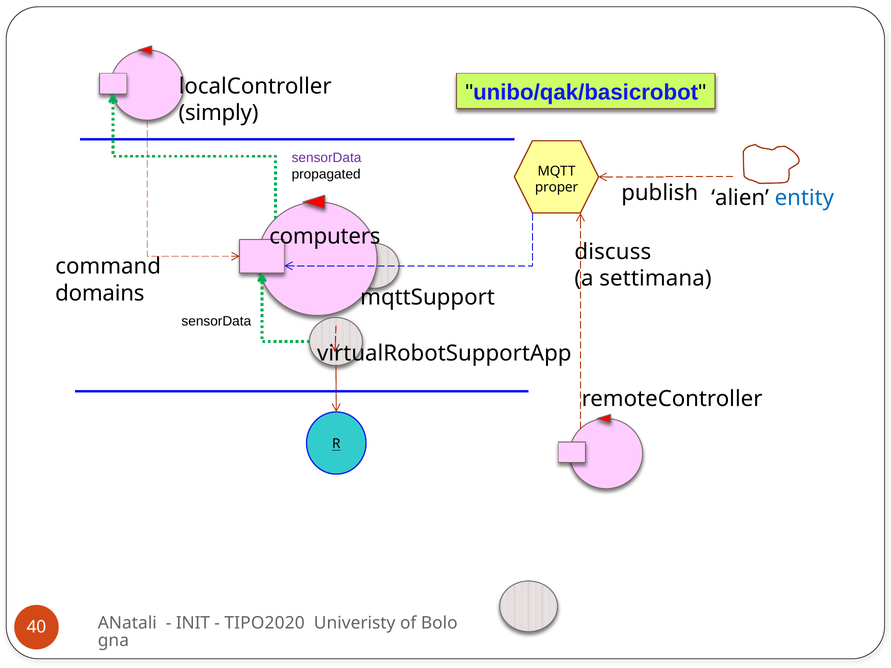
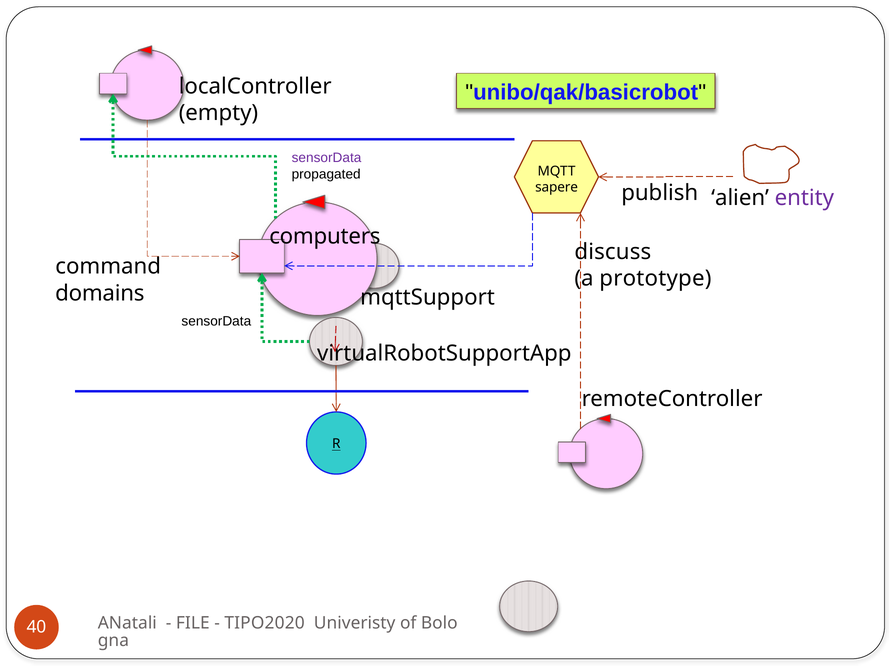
simply: simply -> empty (218, 113)
proper: proper -> sapere (557, 188)
entity colour: blue -> purple (804, 198)
settimana: settimana -> prototype (655, 279)
INIT: INIT -> FILE (193, 623)
